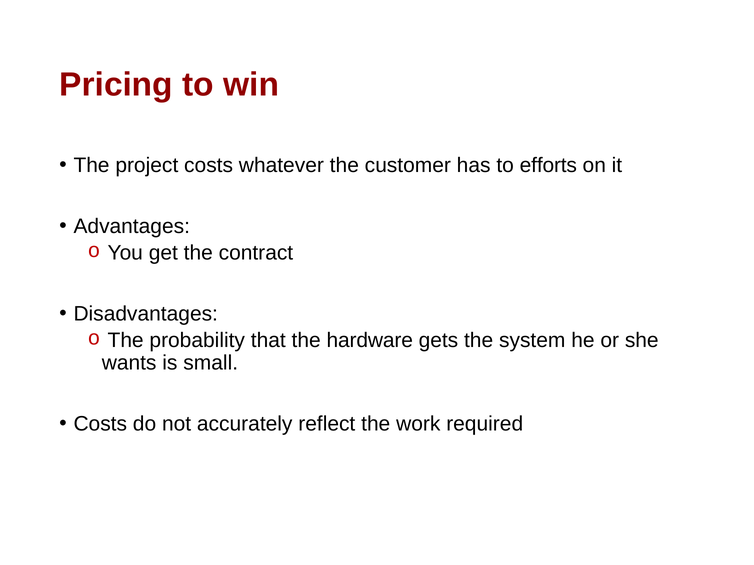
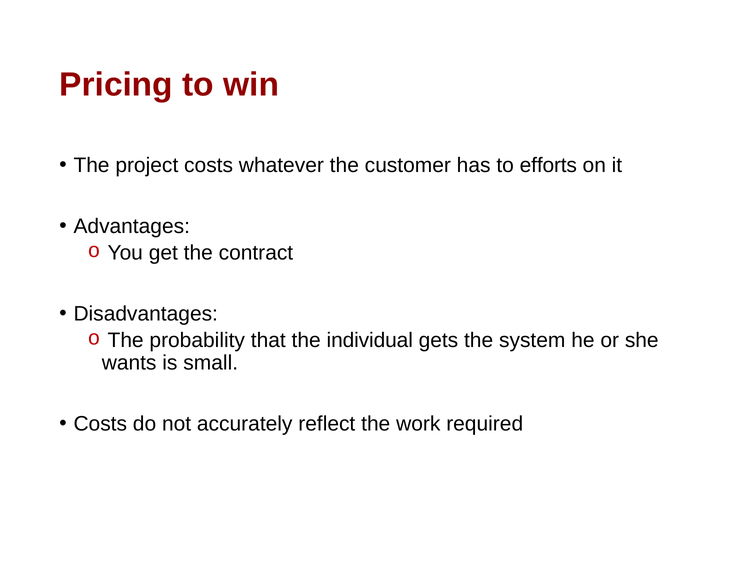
hardware: hardware -> individual (370, 341)
